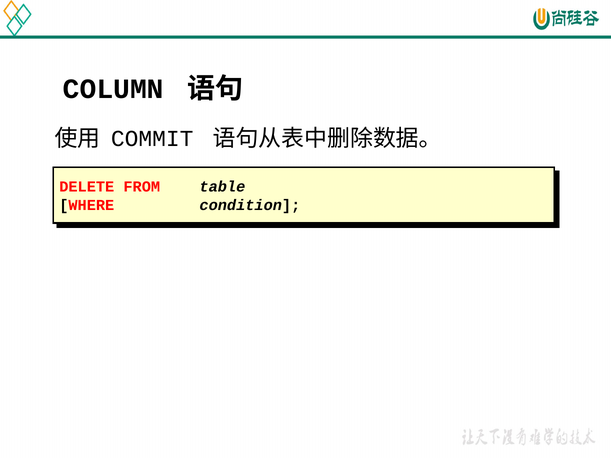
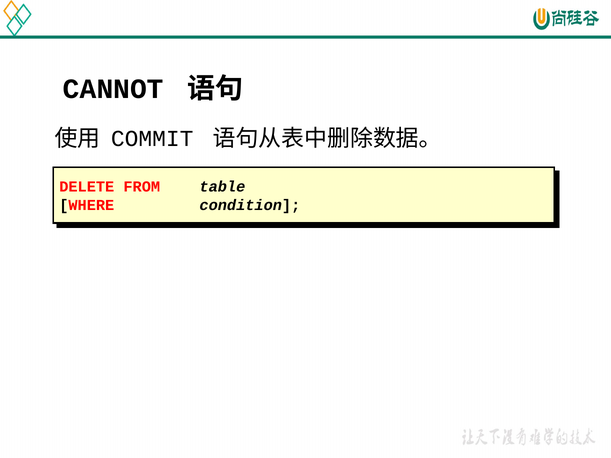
COLUMN: COLUMN -> CANNOT (113, 89)
